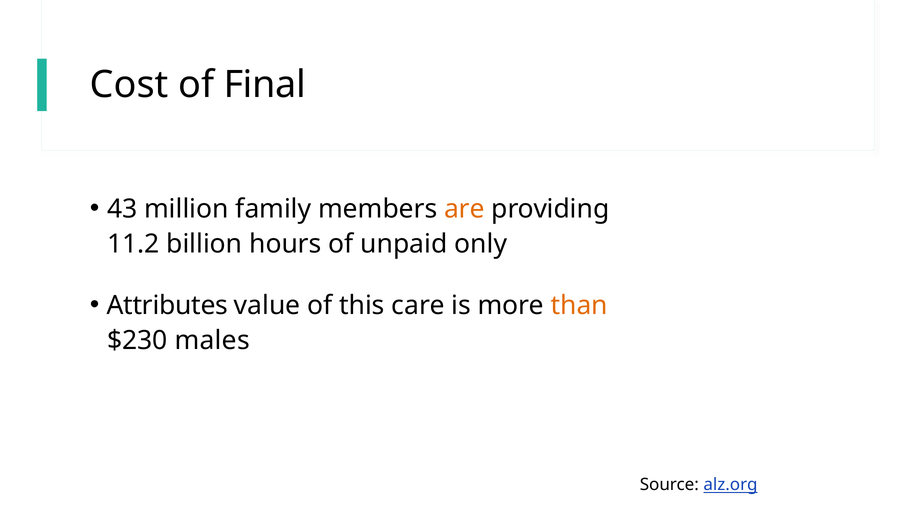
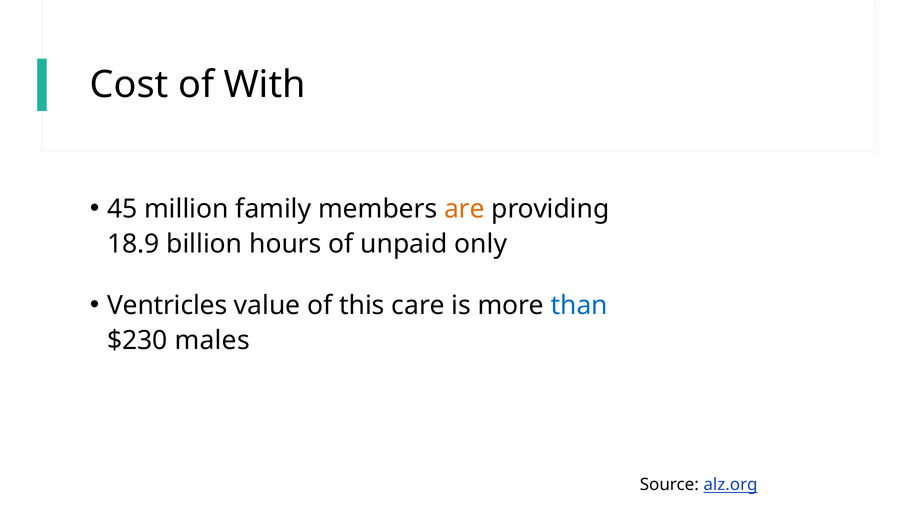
Final: Final -> With (265, 85)
43: 43 -> 45 (122, 209)
11.2: 11.2 -> 18.9 (133, 244)
Attributes: Attributes -> Ventricles (167, 306)
than colour: orange -> blue (579, 306)
